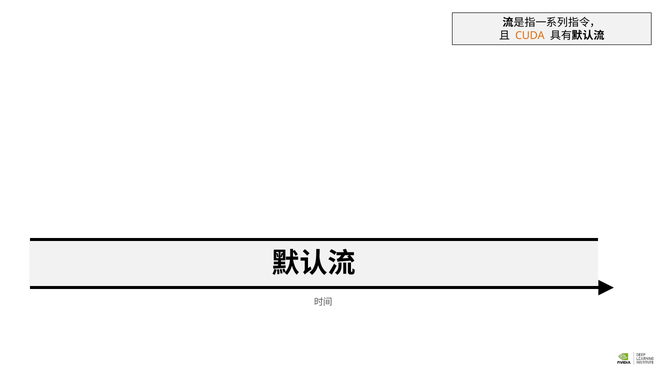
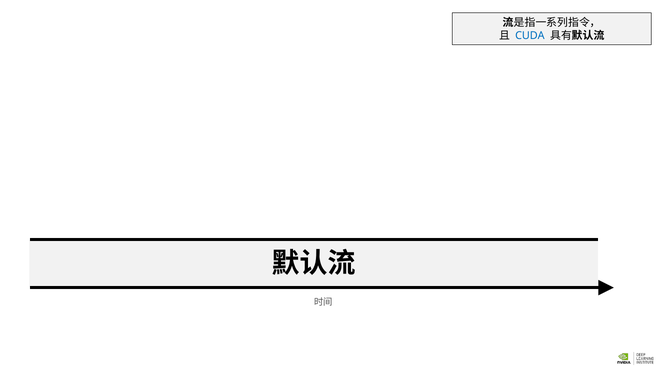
CUDA colour: orange -> blue (530, 36)
